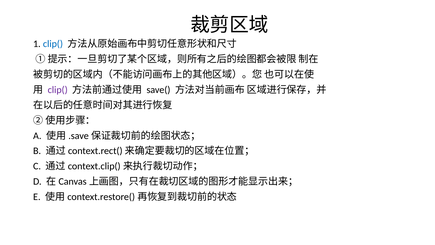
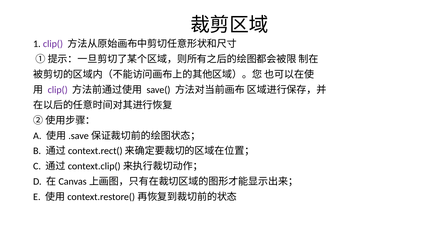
clip( colour: blue -> purple (53, 44)
